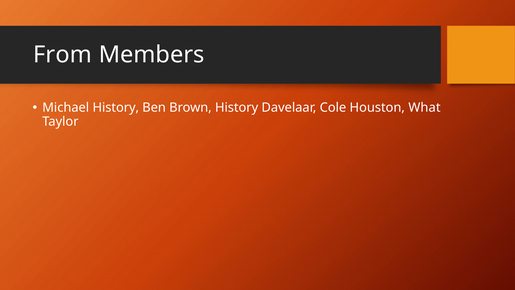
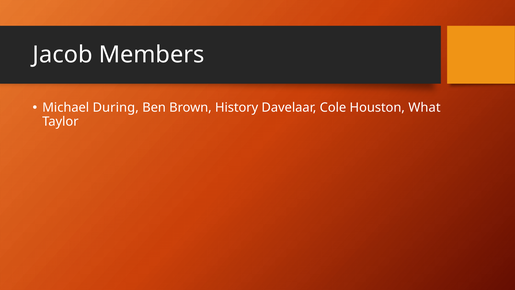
From: From -> Jacob (63, 54)
Michael History: History -> During (116, 108)
